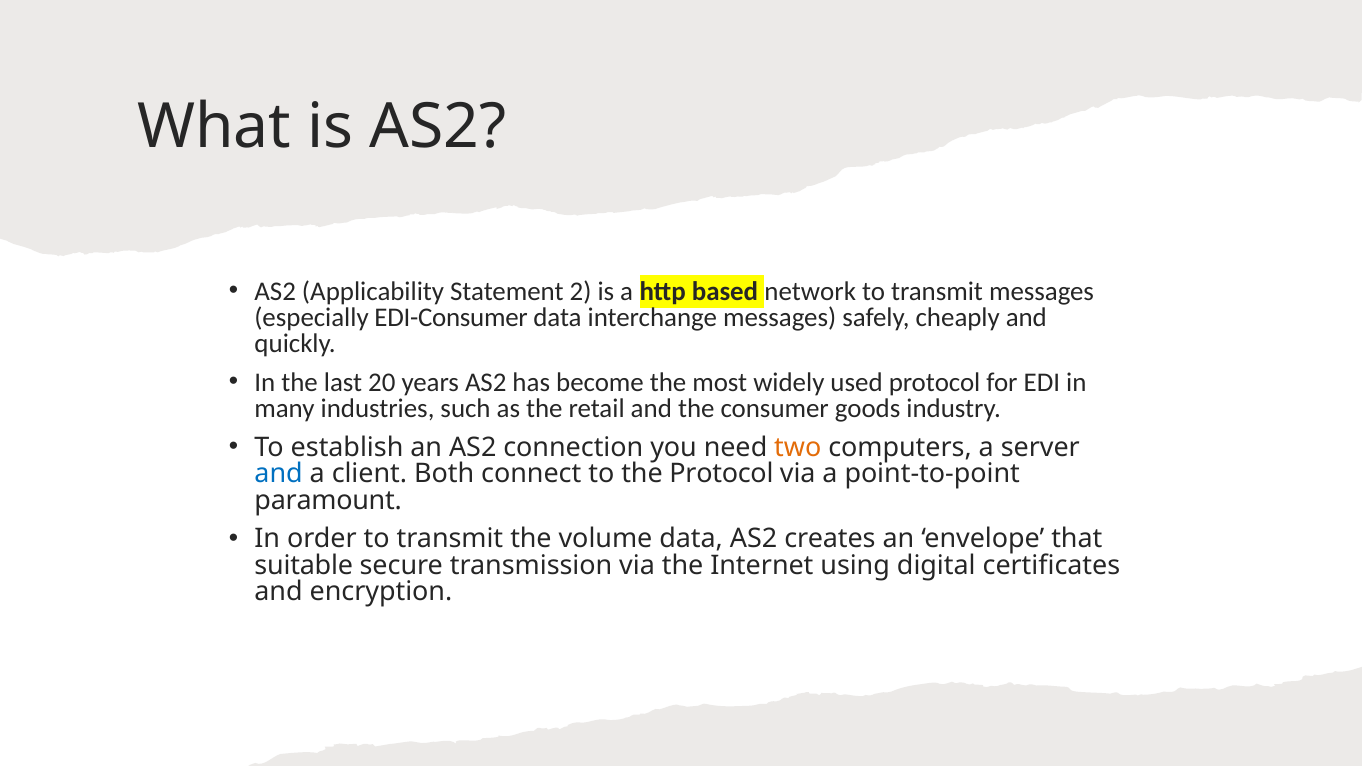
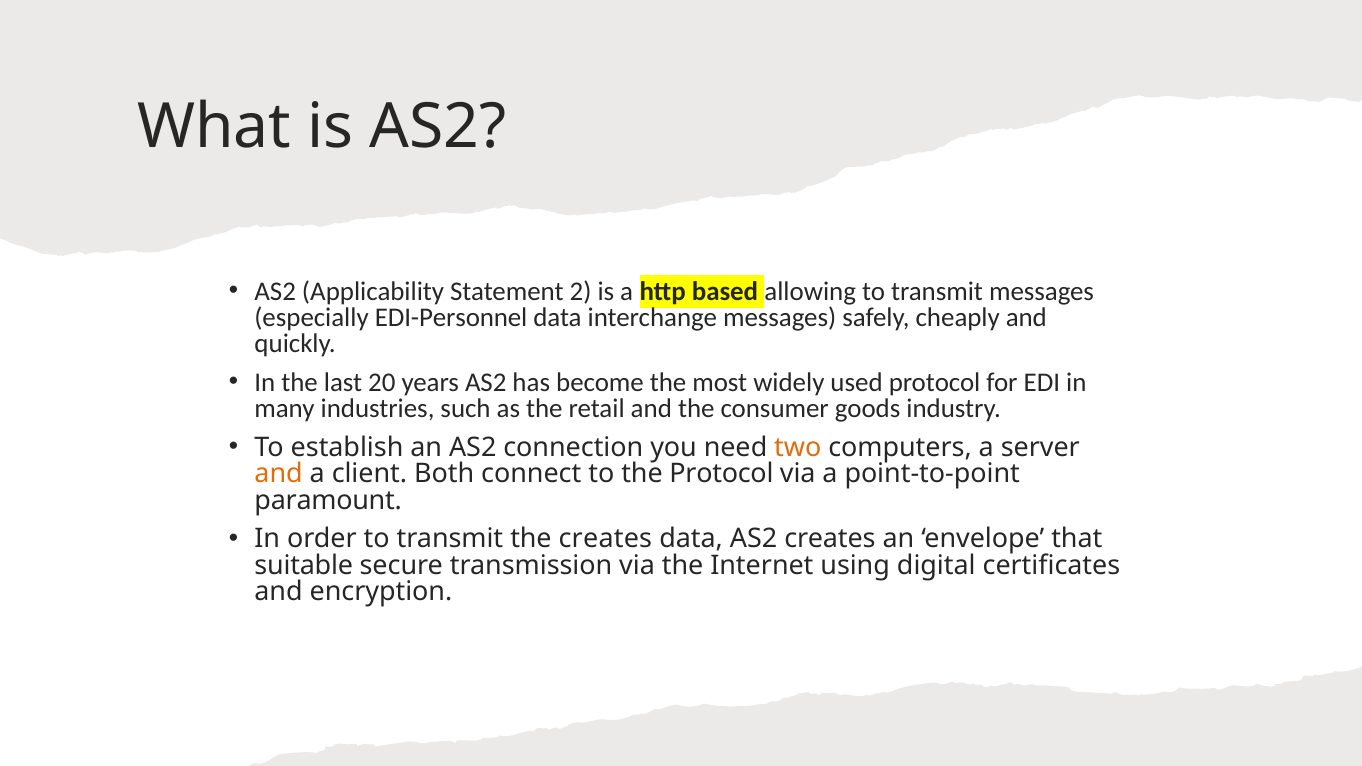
network: network -> allowing (810, 291)
EDI-Consumer: EDI-Consumer -> EDI-Personnel (451, 318)
and colour: blue -> orange (279, 474)
the volume: volume -> creates (605, 539)
